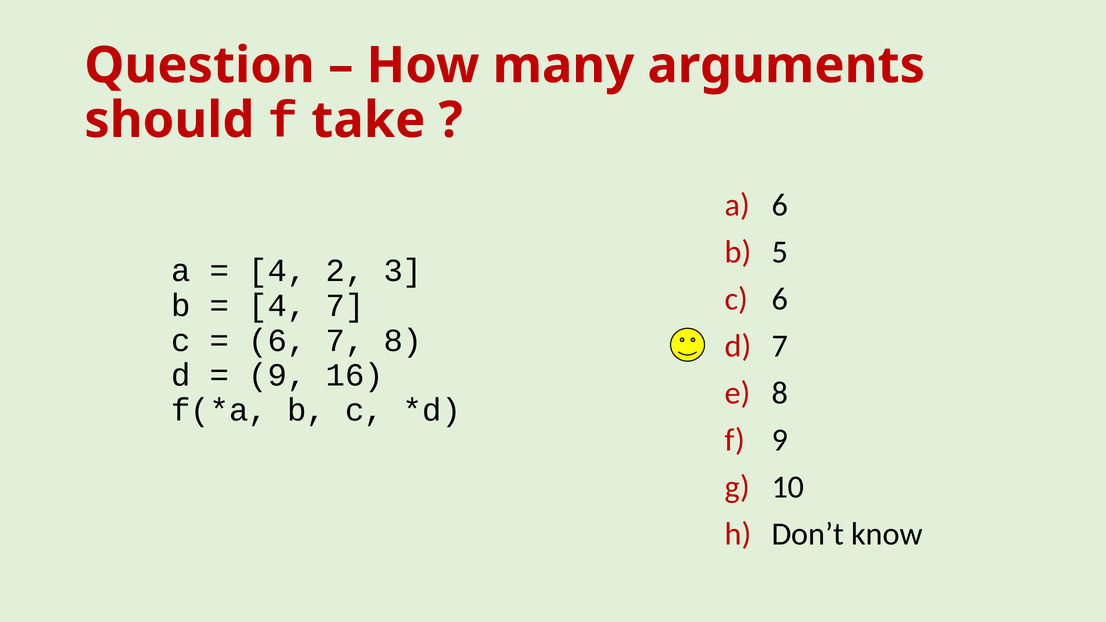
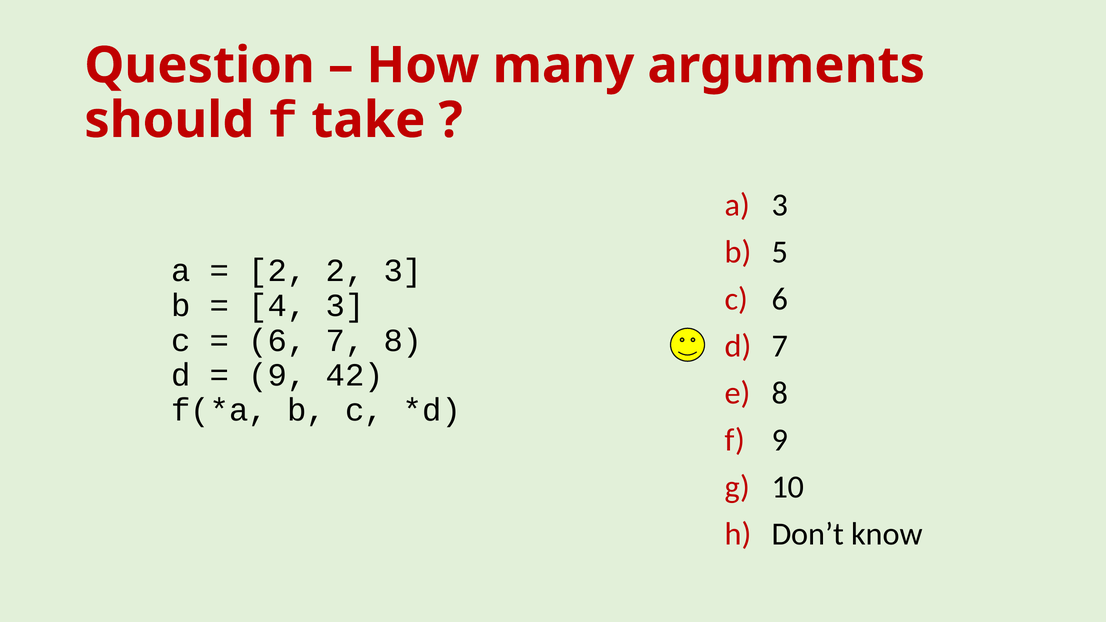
a 6: 6 -> 3 (780, 205)
4: 4 -> 2 (277, 271)
4 7: 7 -> 3 (345, 306)
16: 16 -> 42 (355, 375)
